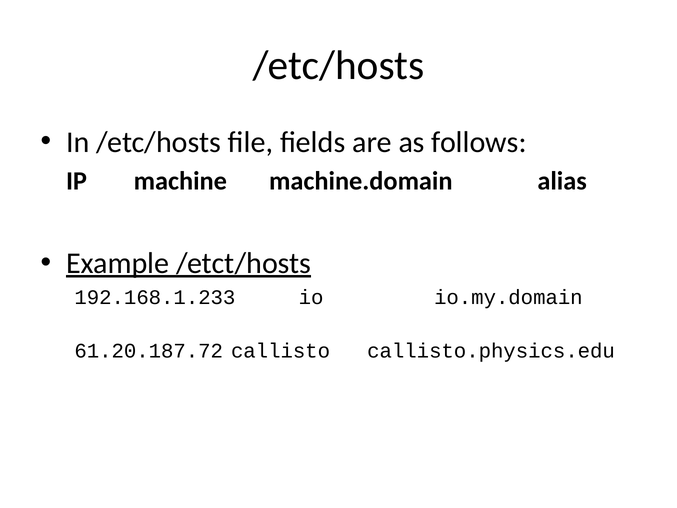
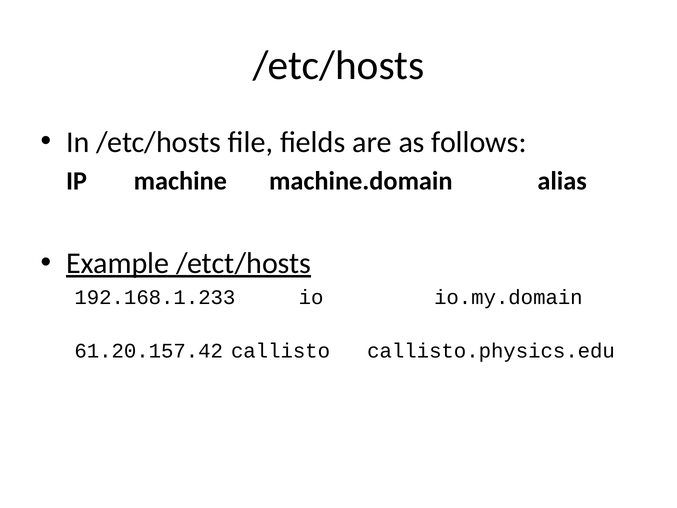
61.20.187.72: 61.20.187.72 -> 61.20.157.42 (149, 351)
